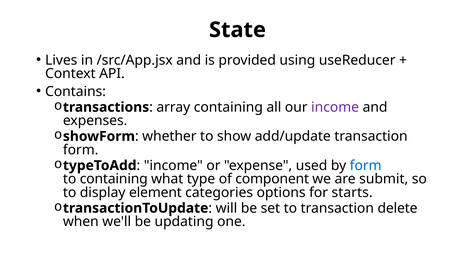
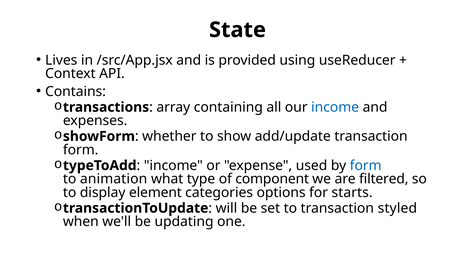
income colour: purple -> blue (335, 107)
to containing: containing -> animation (114, 179)
submit: submit -> filtered (384, 179)
delete: delete -> styled (397, 208)
